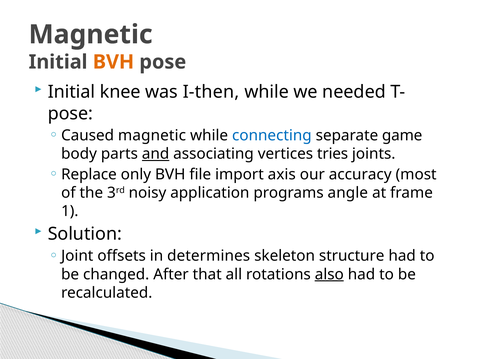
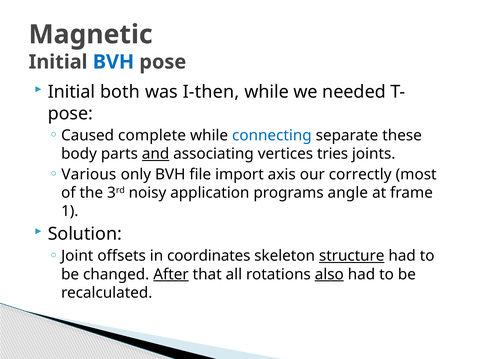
BVH colour: orange -> blue (113, 62)
knee: knee -> both (120, 92)
Caused magnetic: magnetic -> complete (152, 135)
game: game -> these (402, 135)
Replace: Replace -> Various (89, 174)
accuracy: accuracy -> correctly (360, 174)
determines: determines -> coordinates (209, 256)
structure underline: none -> present (352, 256)
After underline: none -> present (171, 274)
